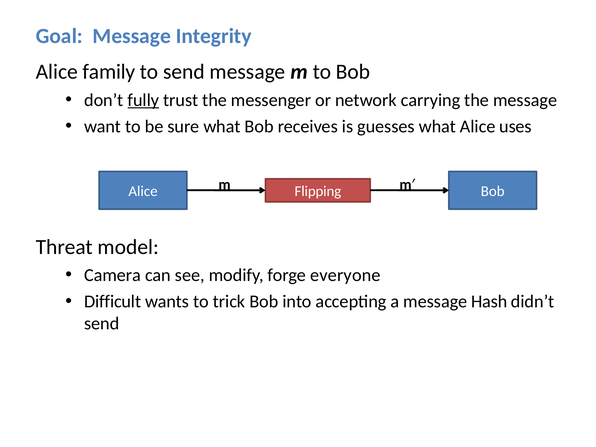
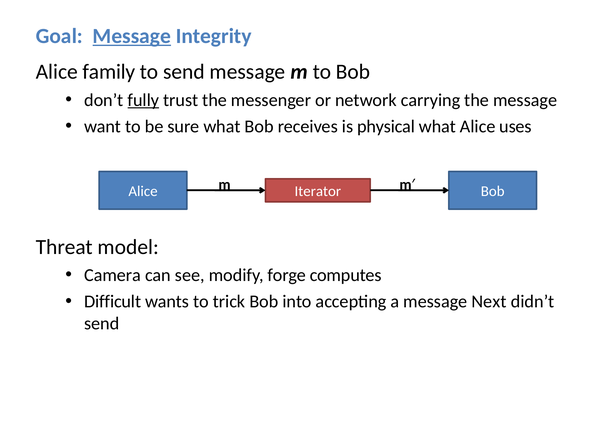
Message underline: none -> present (132, 36)
guesses: guesses -> physical (386, 126)
Flipping: Flipping -> Iterator (318, 191)
everyone: everyone -> computes (346, 275)
Hash: Hash -> Next (489, 302)
